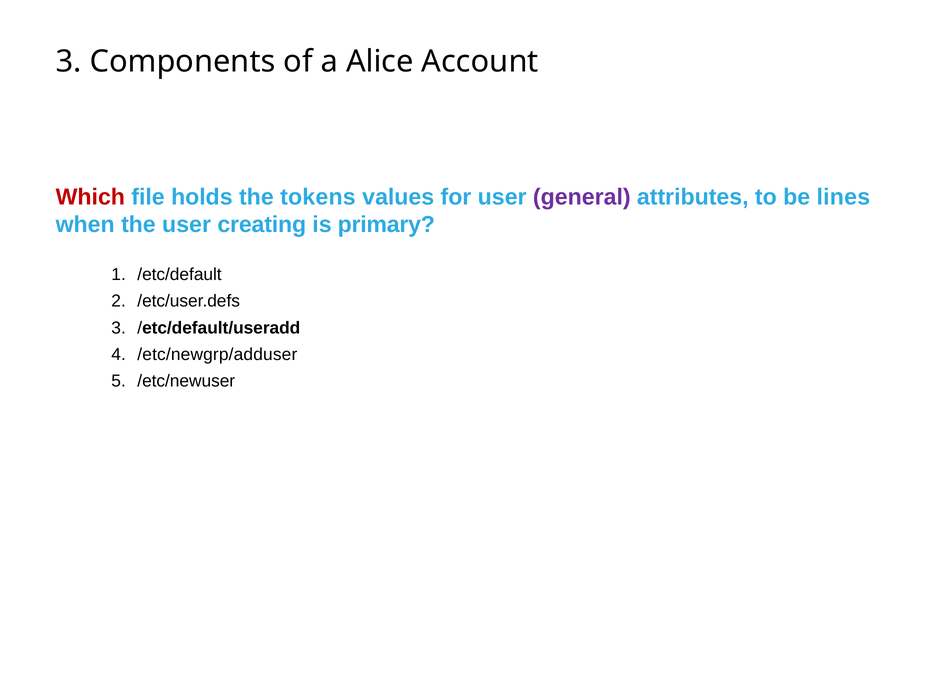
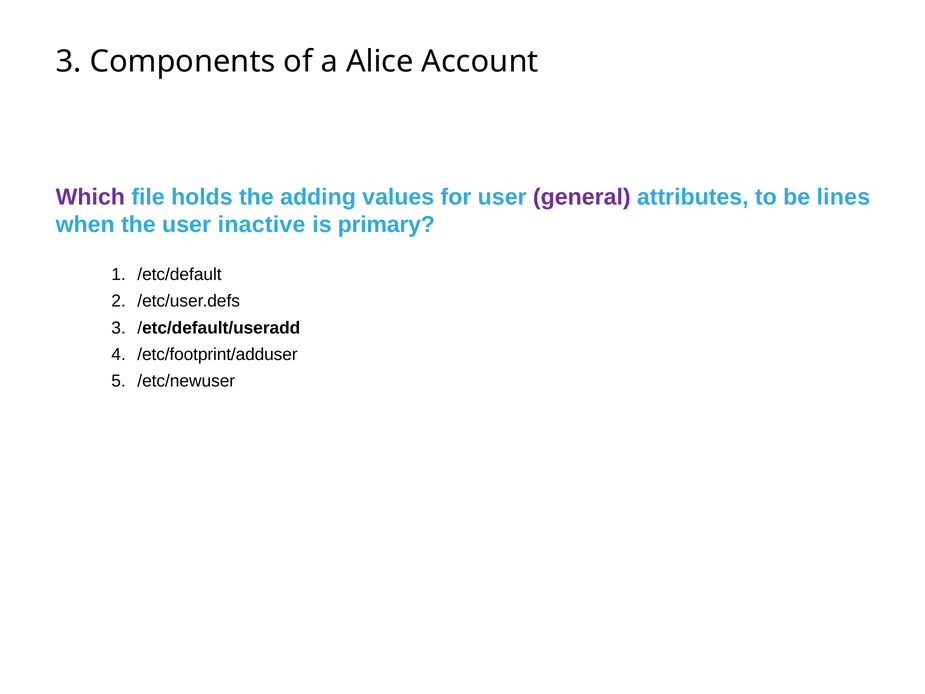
Which colour: red -> purple (90, 197)
tokens: tokens -> adding (318, 197)
creating: creating -> inactive (262, 225)
/etc/newgrp/adduser: /etc/newgrp/adduser -> /etc/footprint/adduser (217, 354)
